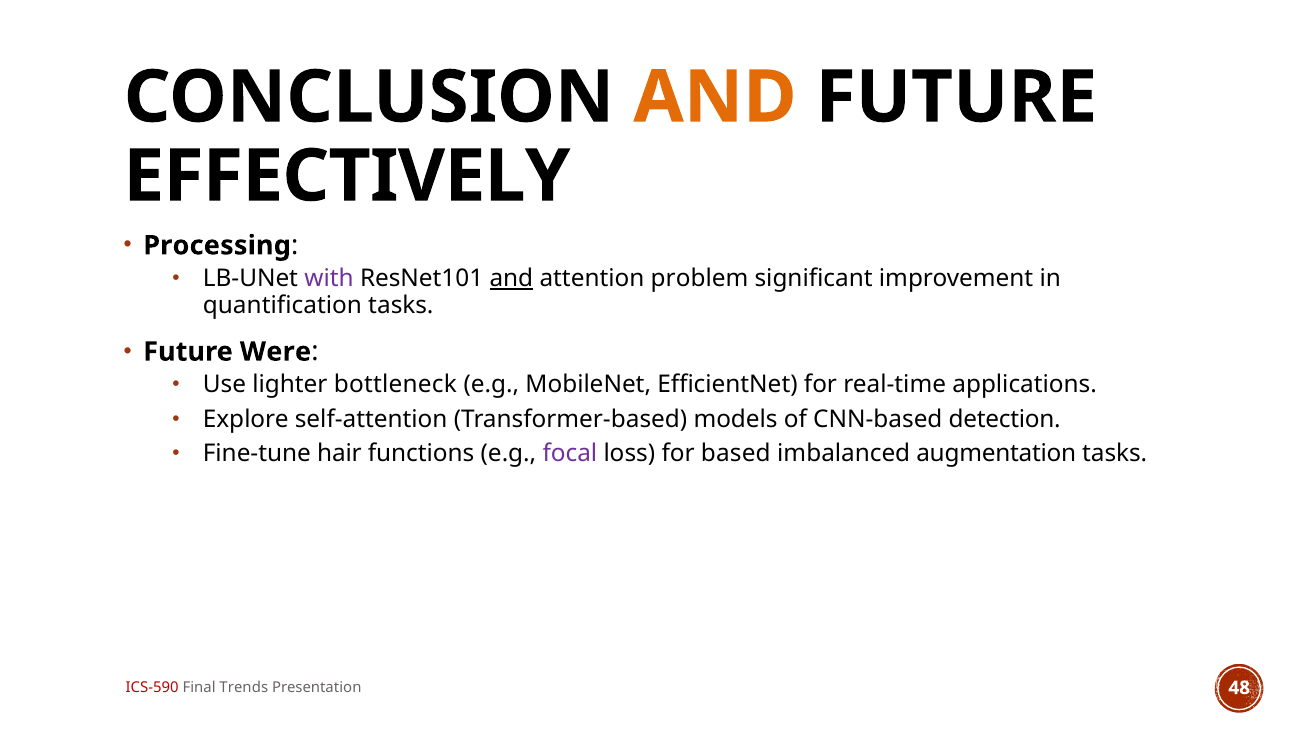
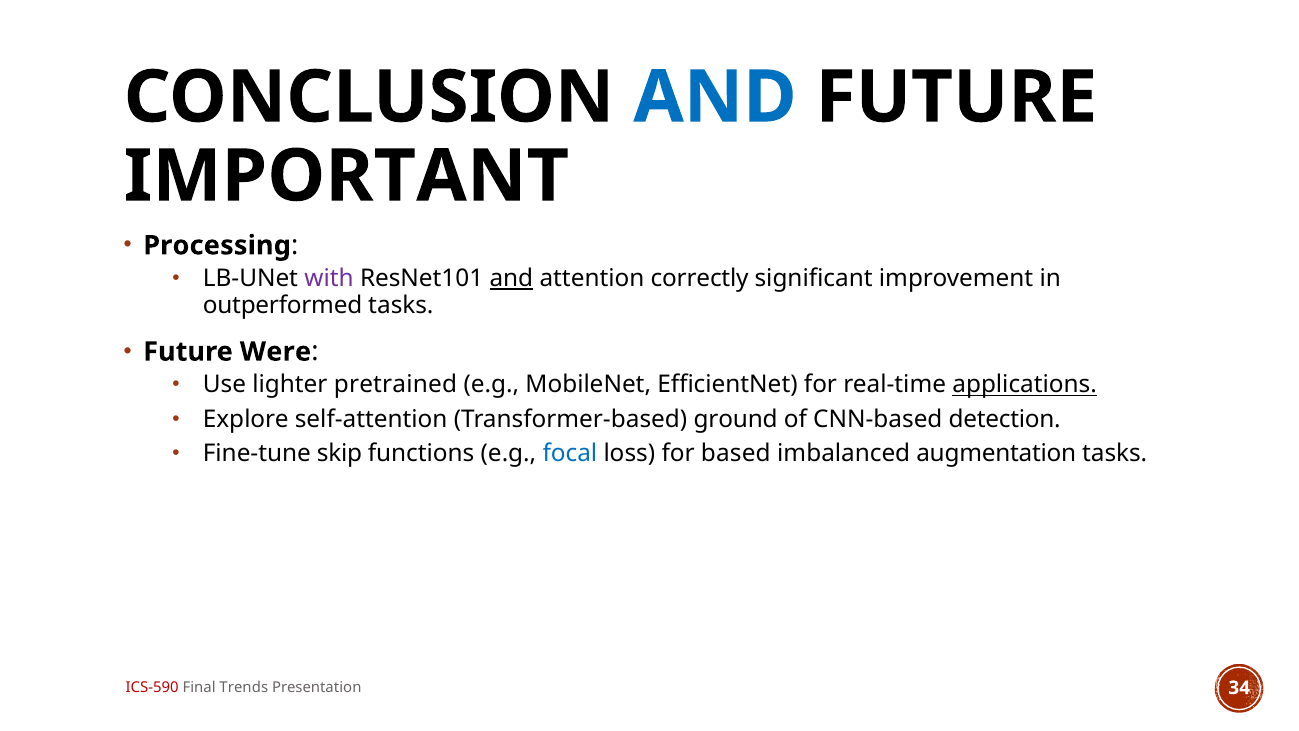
AND colour: orange -> blue (715, 97)
EFFECTIVELY: EFFECTIVELY -> IMPORTANT (346, 176)
problem: problem -> correctly (700, 279)
quantification: quantification -> outperformed (283, 305)
bottleneck: bottleneck -> pretrained (395, 385)
applications underline: none -> present (1025, 385)
models: models -> ground (736, 419)
hair: hair -> skip (339, 454)
focal colour: purple -> blue (570, 454)
48: 48 -> 34 (1239, 688)
